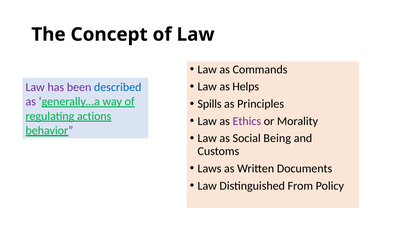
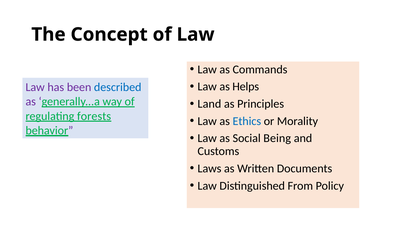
Spills: Spills -> Land (209, 104)
actions: actions -> forests (94, 116)
Ethics colour: purple -> blue (247, 121)
